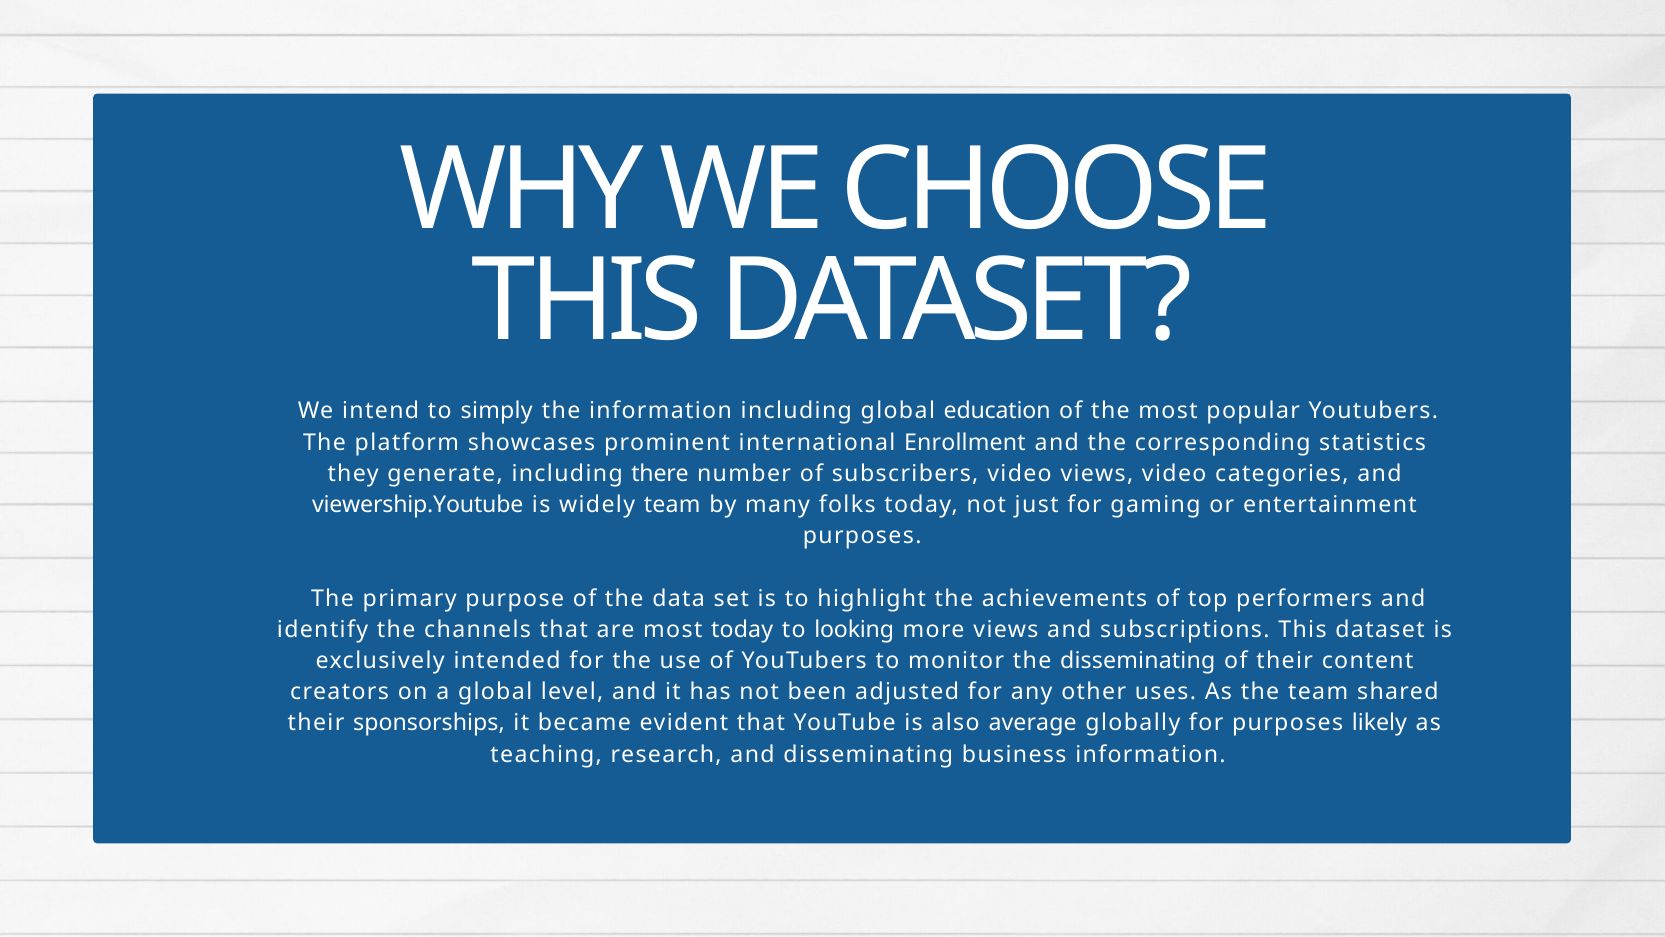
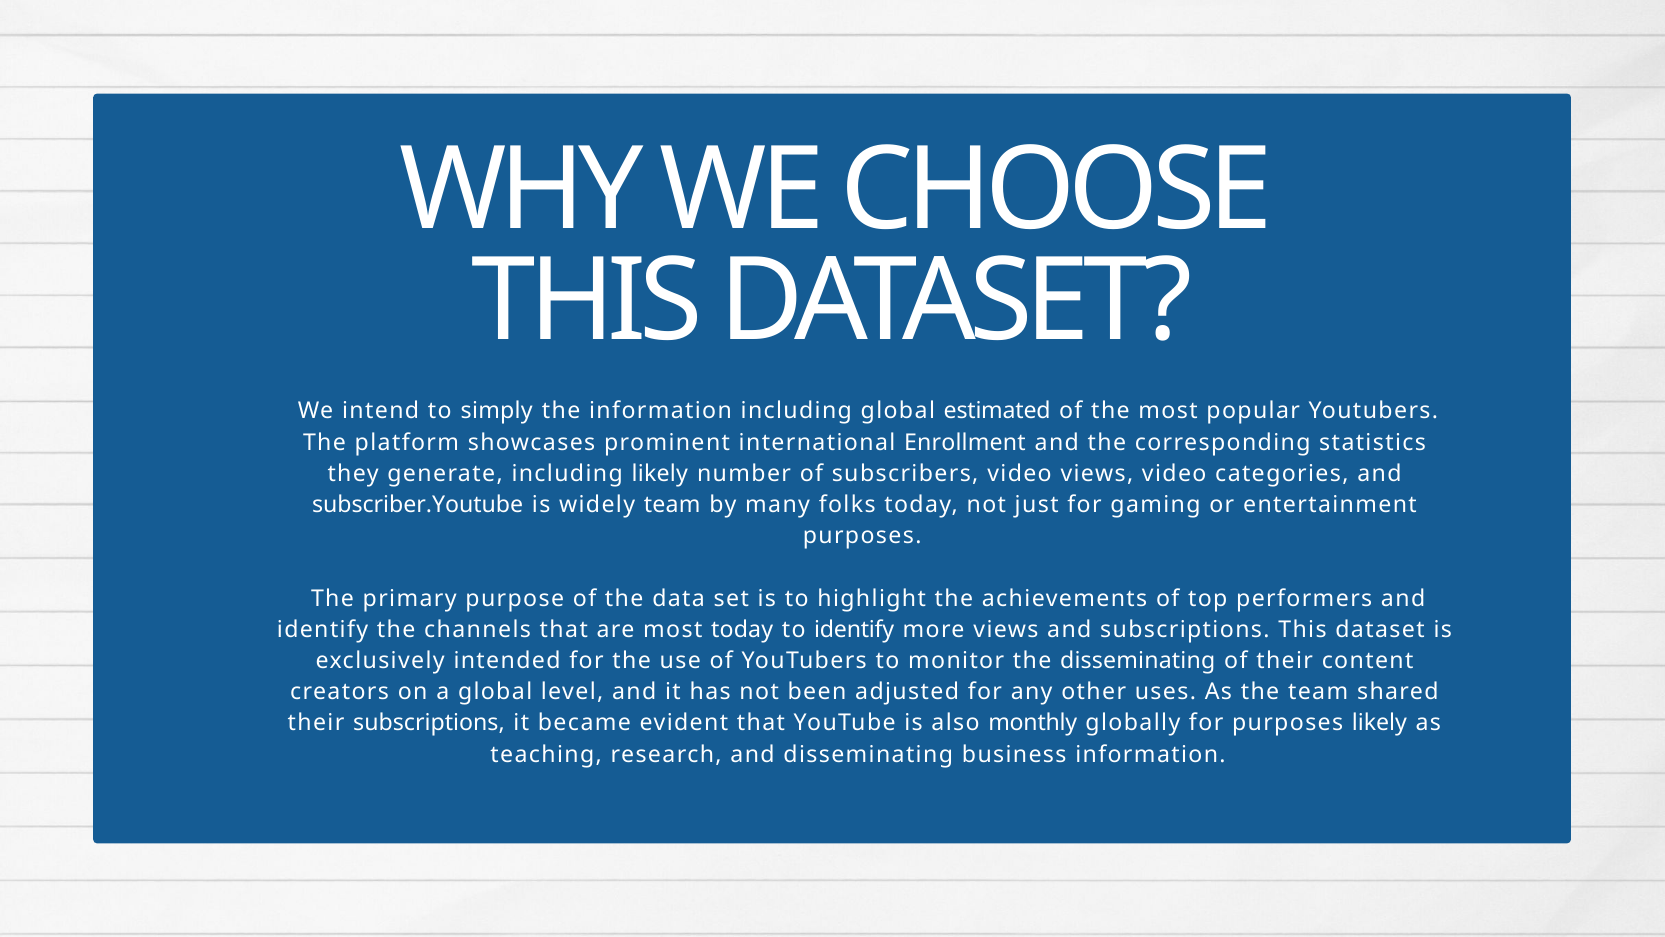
education: education -> estimated (997, 411)
including there: there -> likely (660, 473)
viewership.Youtube: viewership.Youtube -> subscriber.Youtube (418, 505)
to looking: looking -> identify (854, 629)
their sponsorships: sponsorships -> subscriptions (429, 723)
average: average -> monthly (1033, 723)
